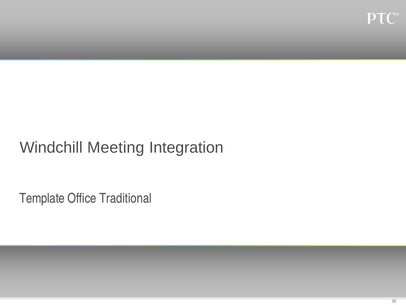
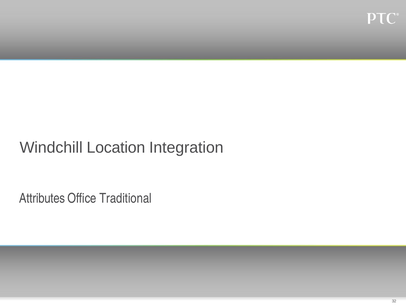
Meeting: Meeting -> Location (116, 147)
Template: Template -> Attributes (42, 198)
